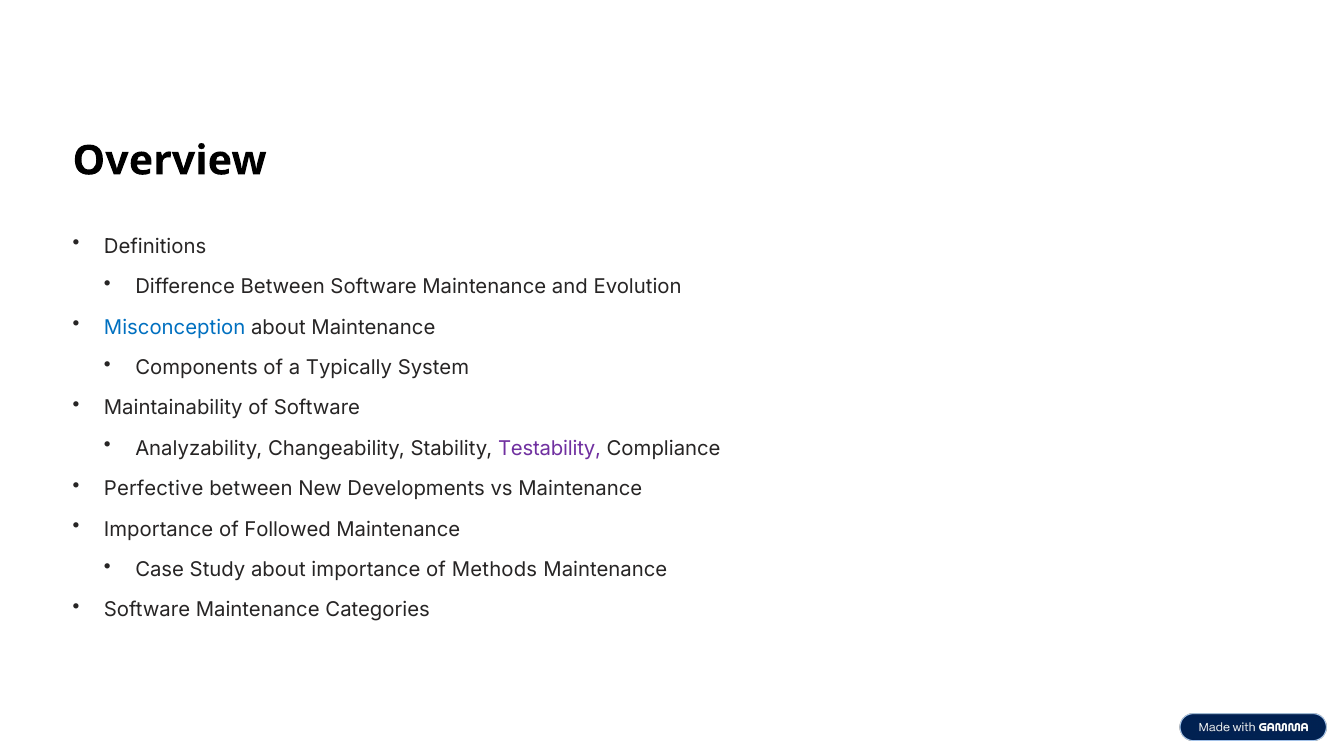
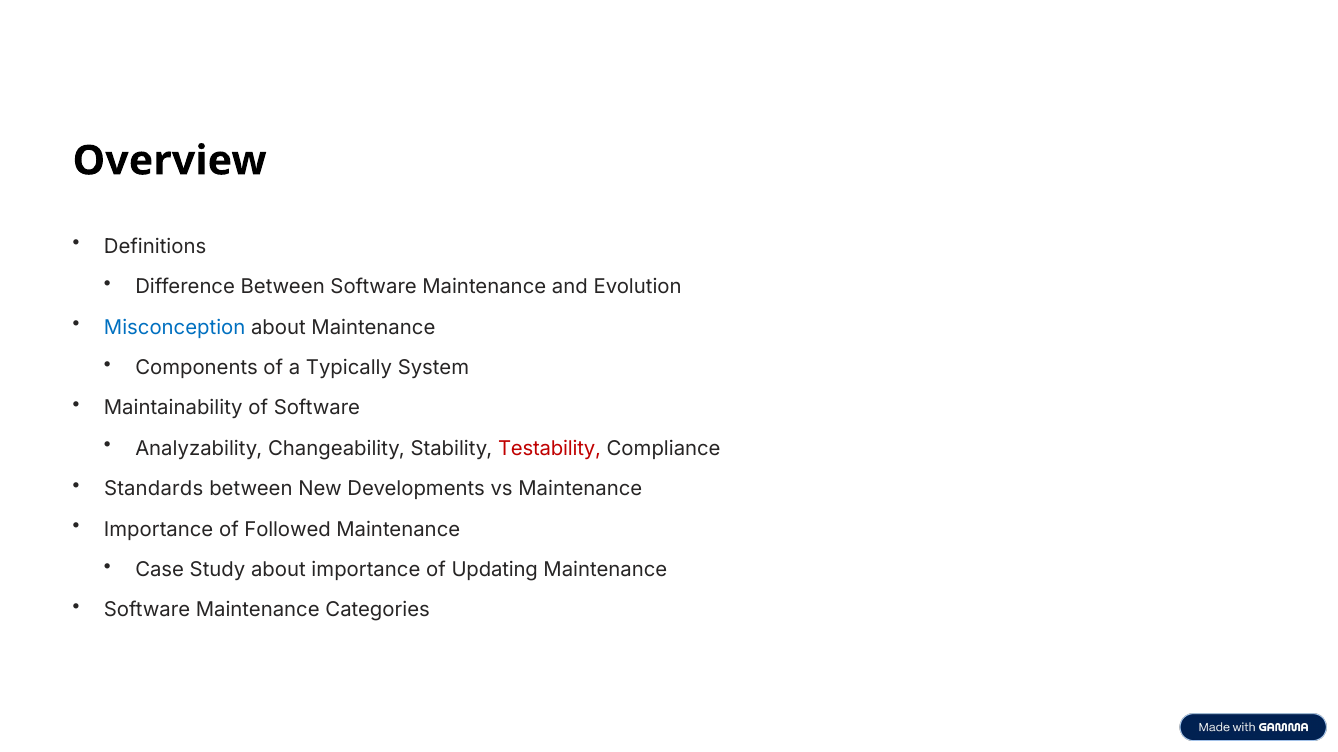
Testability colour: purple -> red (550, 449)
Perfective: Perfective -> Standards (154, 489)
Methods: Methods -> Updating (495, 570)
